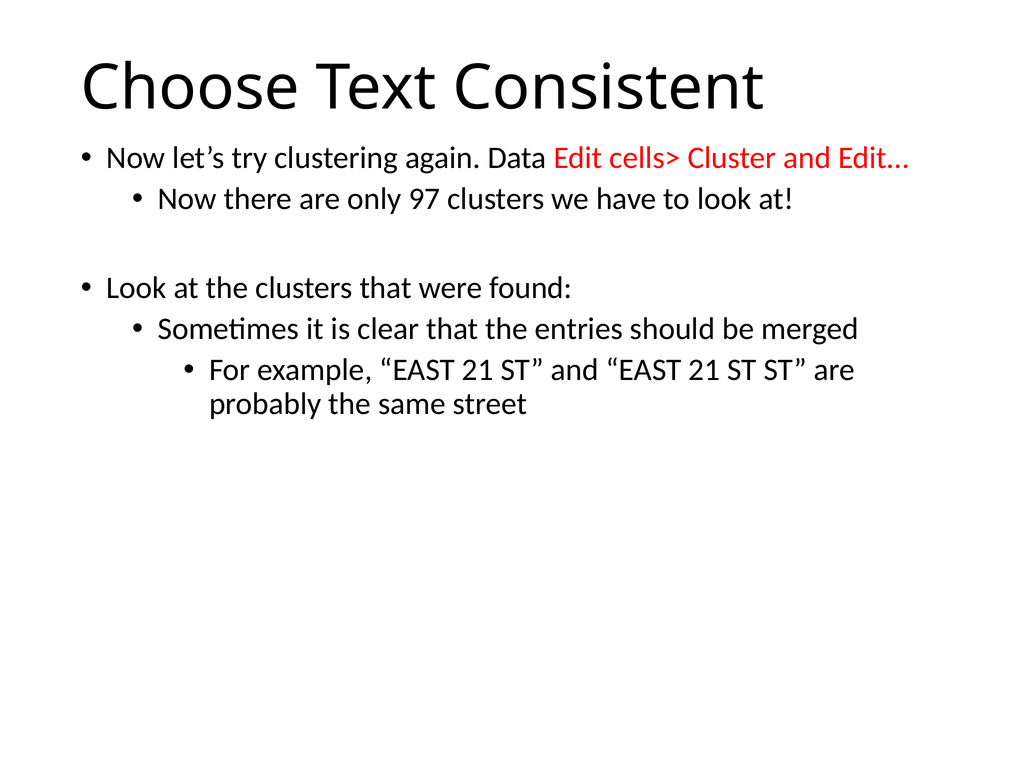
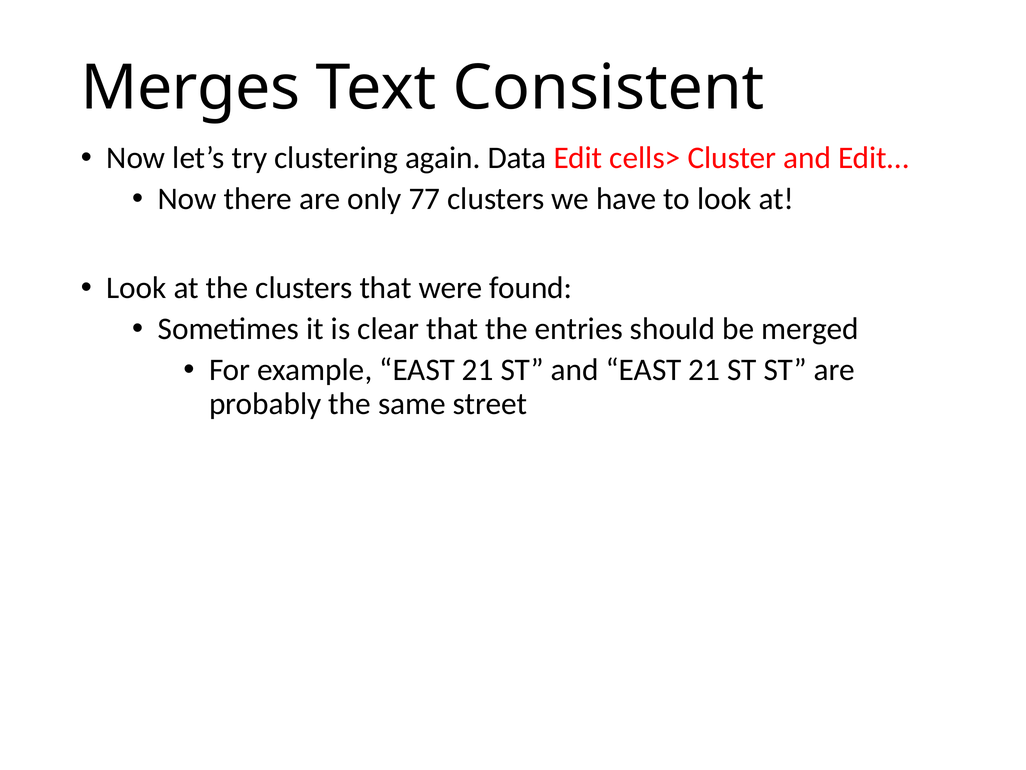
Choose: Choose -> Merges (190, 88)
97: 97 -> 77 (424, 199)
